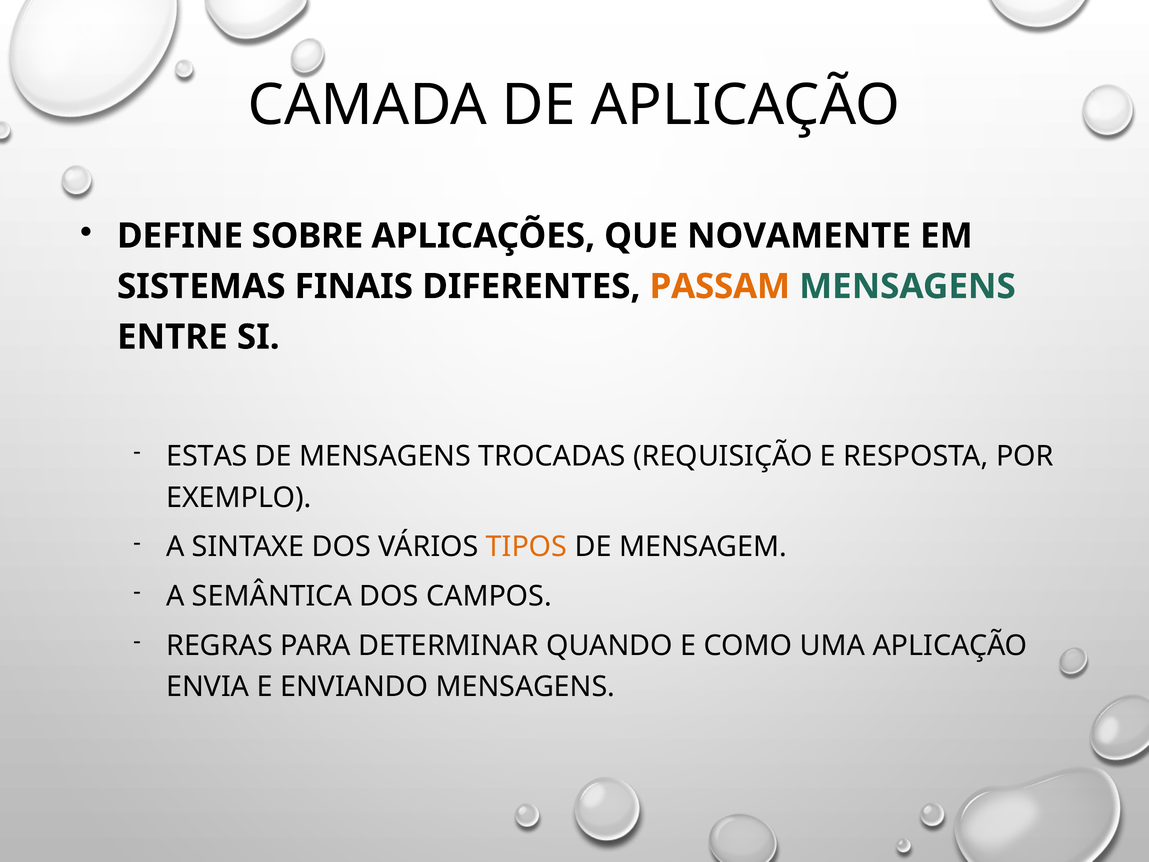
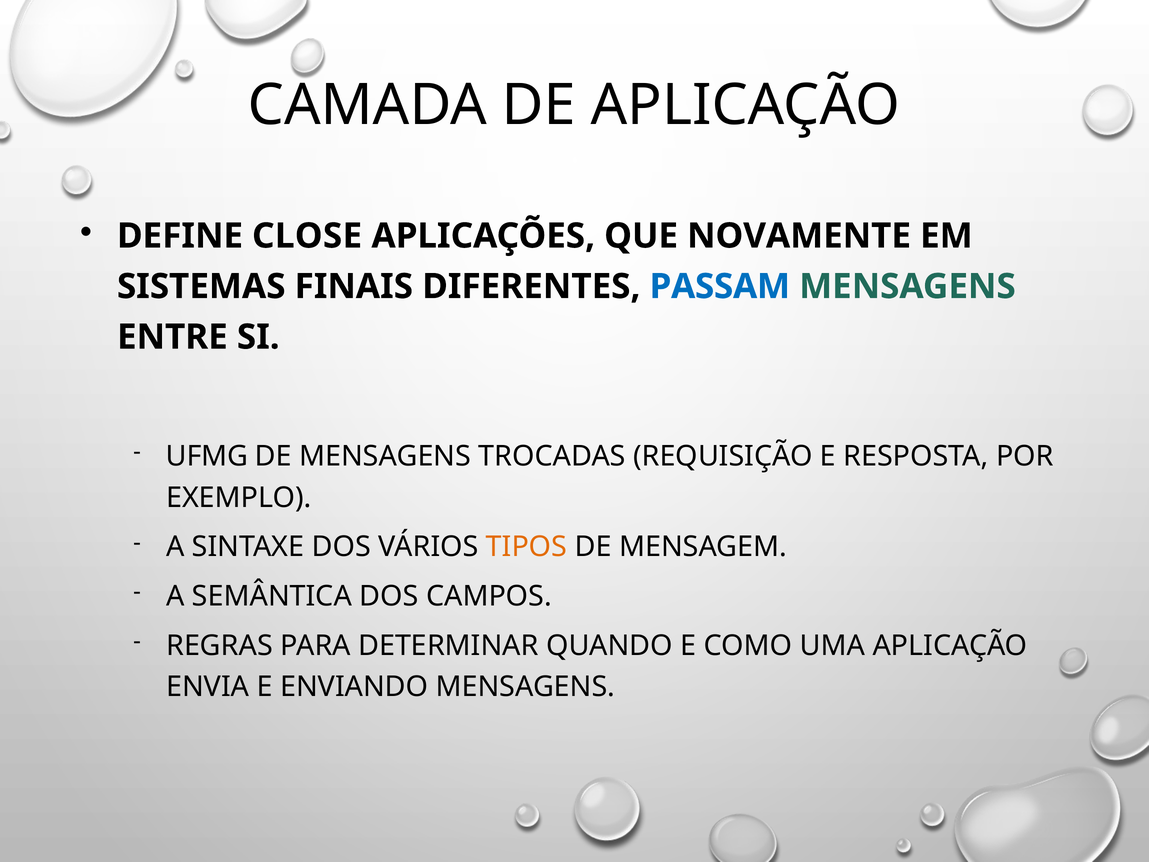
SOBRE: SOBRE -> CLOSE (307, 236)
PASSAM colour: orange -> blue (720, 286)
ESTAS: ESTAS -> UFMG (207, 456)
